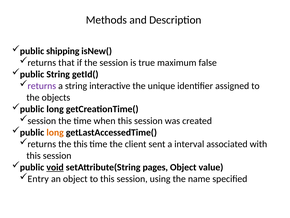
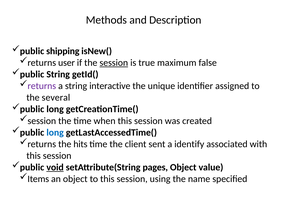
that: that -> user (67, 63)
session underline: none -> present (114, 63)
objects: objects -> several (56, 97)
long colour: orange -> blue (55, 132)
the this: this -> hits (80, 144)
interval: interval -> identify (189, 144)
Entry: Entry -> Items (38, 179)
